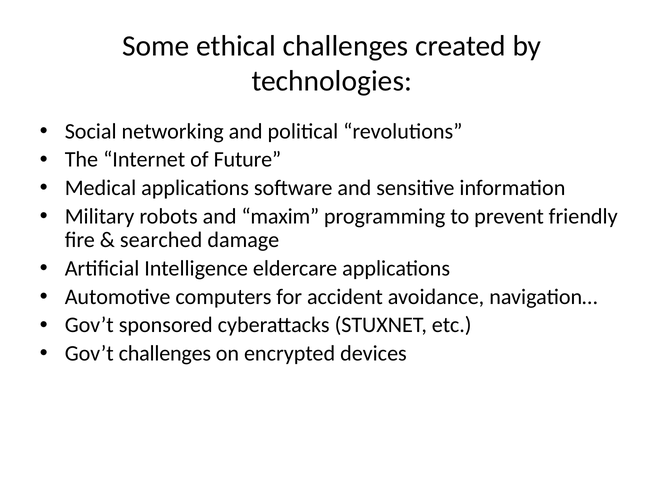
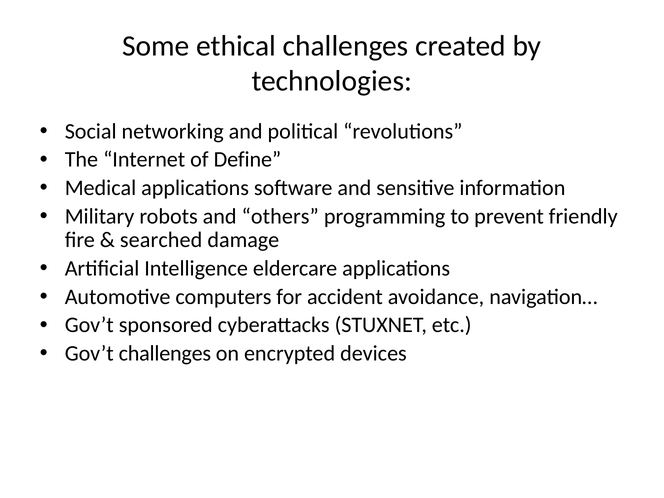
Future: Future -> Define (247, 160)
maxim: maxim -> others (280, 216)
